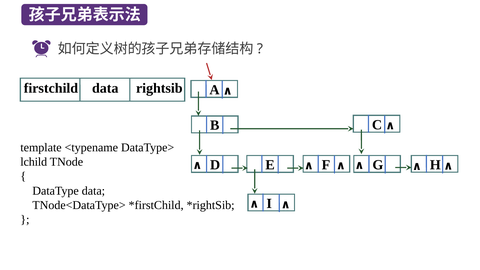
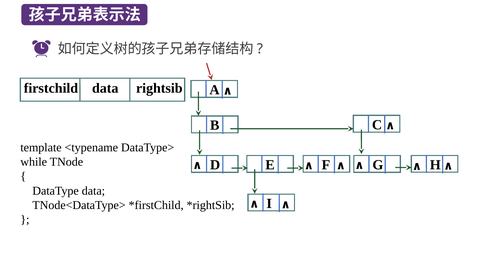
lchild: lchild -> while (34, 162)
